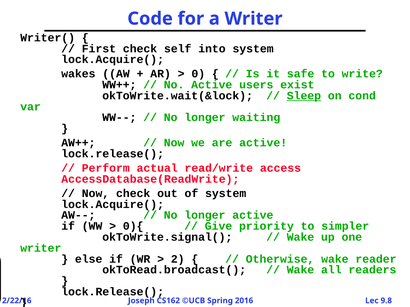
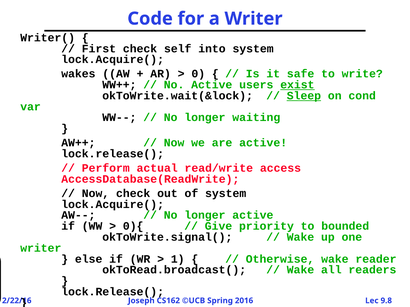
exist underline: none -> present (297, 85)
simpler: simpler -> bounded (345, 227)
2: 2 -> 1 (178, 259)
